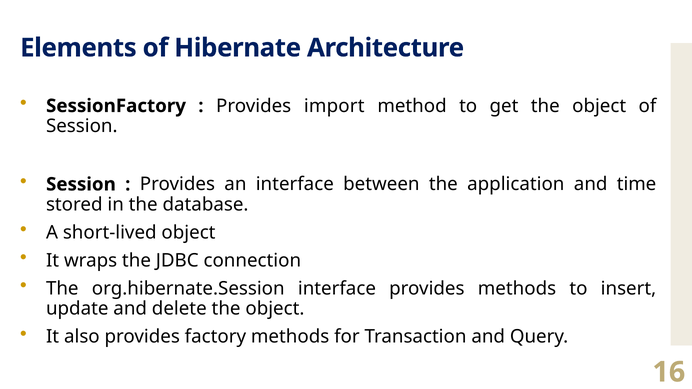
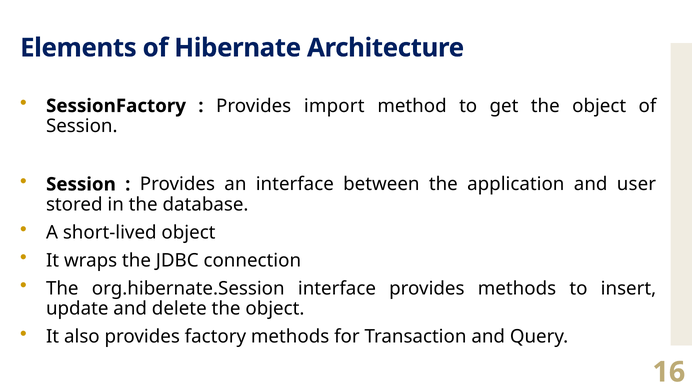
time: time -> user (636, 184)
